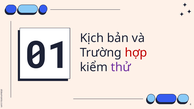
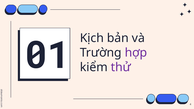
hợp colour: red -> purple (136, 53)
